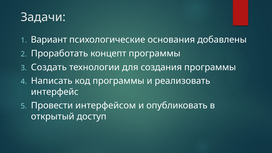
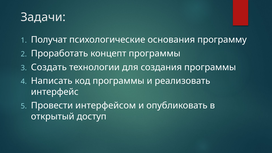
Вариант: Вариант -> Получат (49, 40)
добавлены: добавлены -> программу (222, 40)
